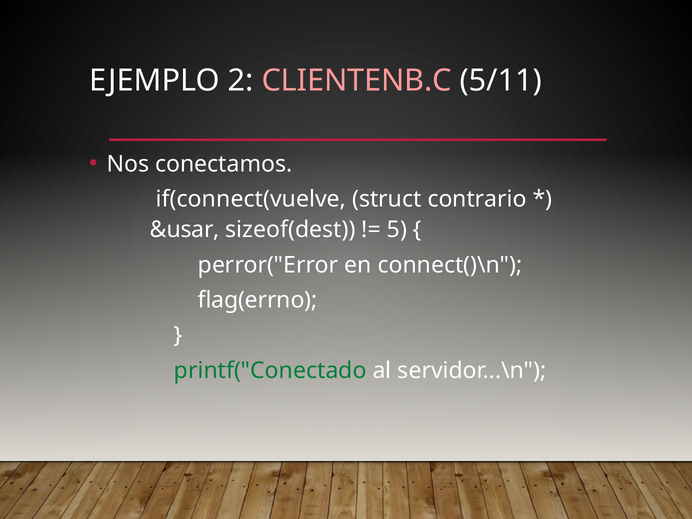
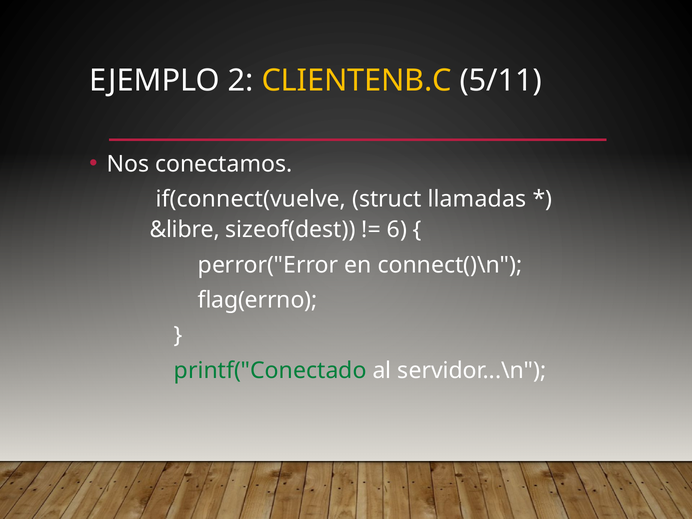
CLIENTENB.C colour: pink -> yellow (357, 81)
contrario: contrario -> llamadas (477, 199)
&usar: &usar -> &libre (185, 230)
5: 5 -> 6 (397, 230)
